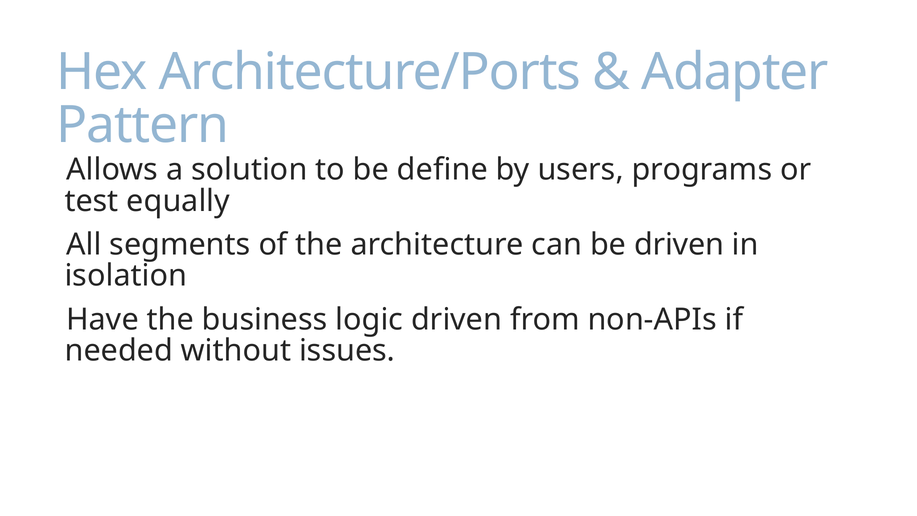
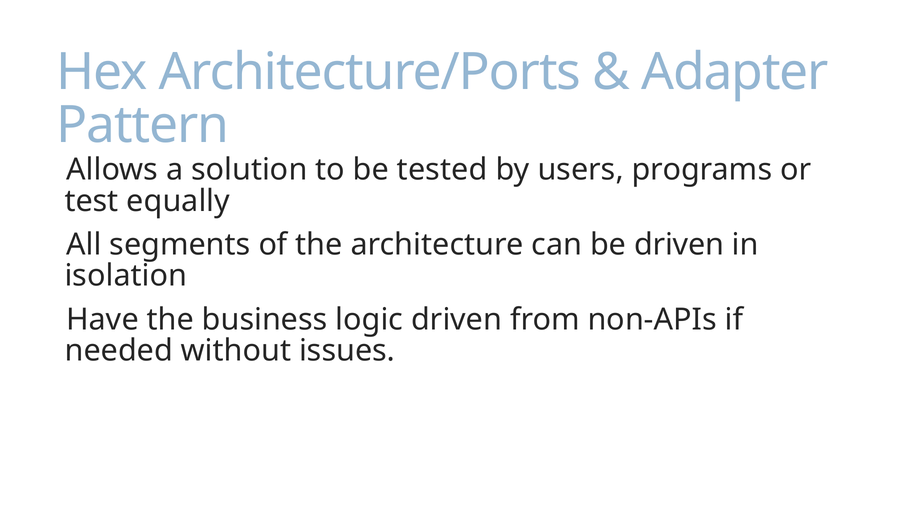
define: define -> tested (442, 170)
